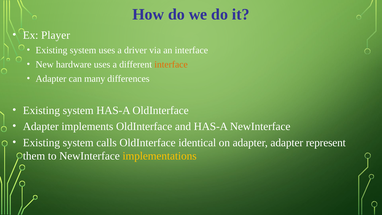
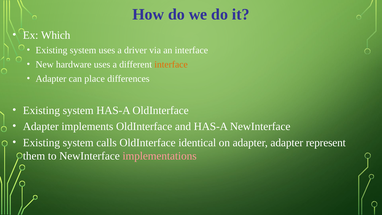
Player: Player -> Which (56, 35)
many: many -> place (95, 79)
implementations colour: yellow -> pink (160, 156)
